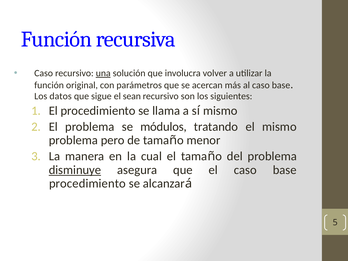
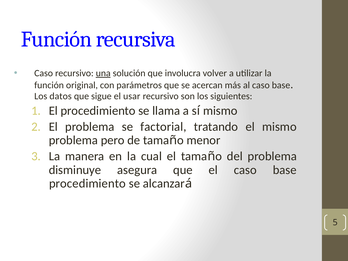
sean: sean -> usar (132, 96)
módulos: módulos -> factorial (163, 127)
disminuye underline: present -> none (75, 170)
